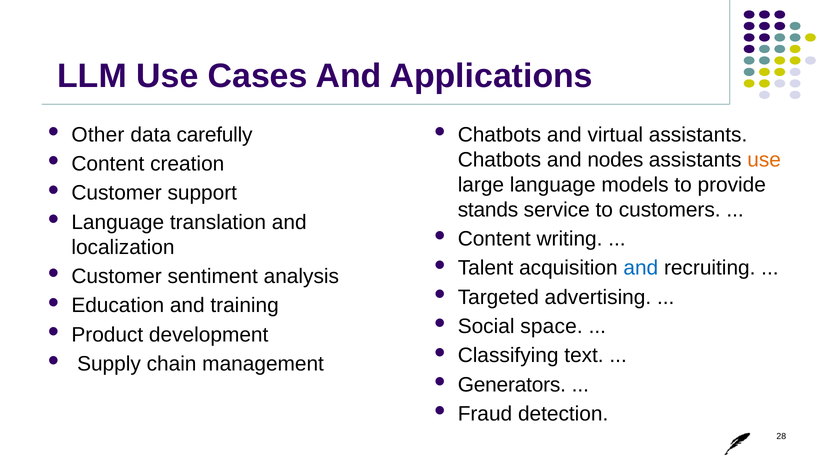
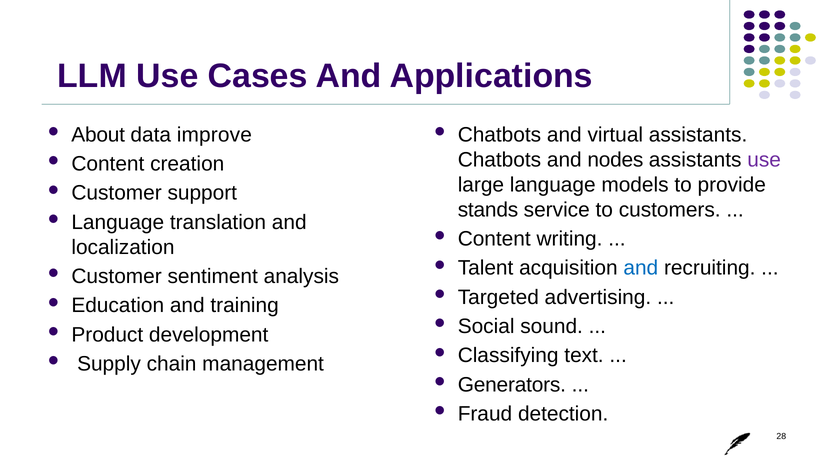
Other: Other -> About (98, 135)
carefully: carefully -> improve (214, 135)
use colour: orange -> purple (764, 160)
space: space -> sound (552, 326)
